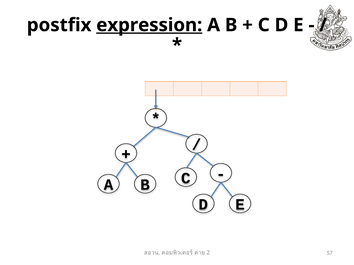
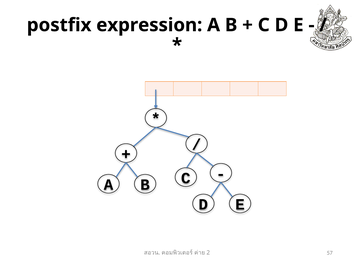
expression underline: present -> none (149, 25)
